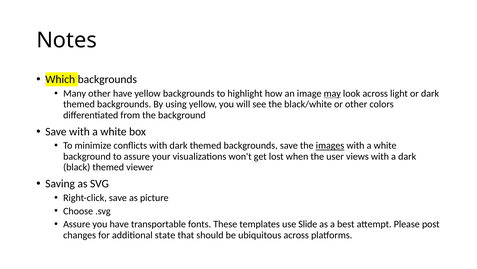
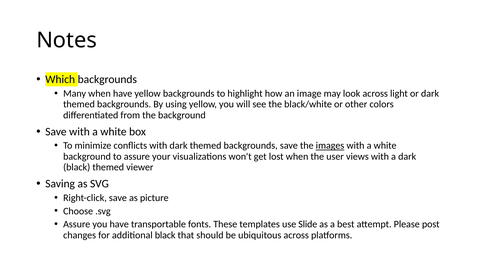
Many other: other -> when (99, 93)
may underline: present -> none (332, 93)
additional state: state -> black (165, 234)
